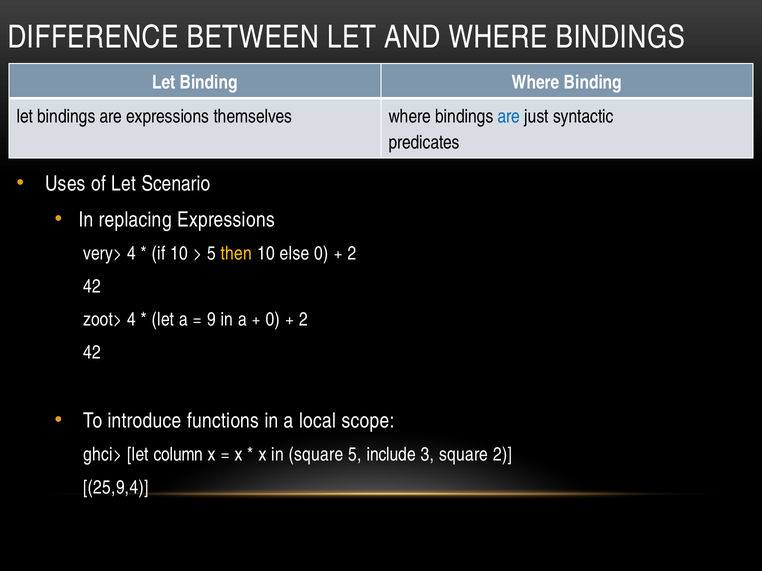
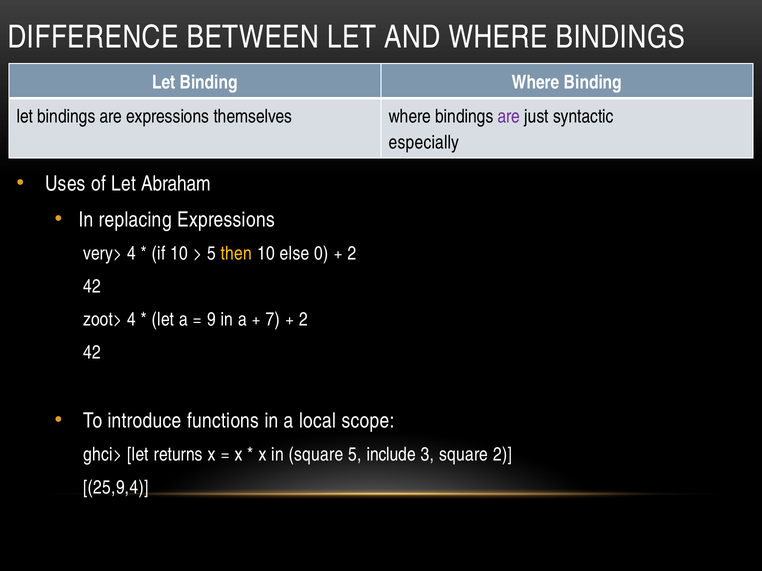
are colour: blue -> purple (509, 117)
predicates: predicates -> especially (424, 143)
Scenario: Scenario -> Abraham (176, 184)
0: 0 -> 7 (273, 320)
column: column -> returns (178, 455)
